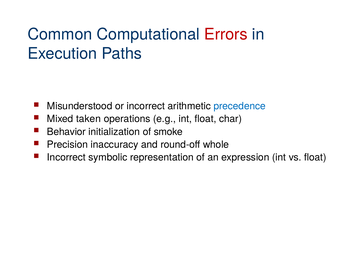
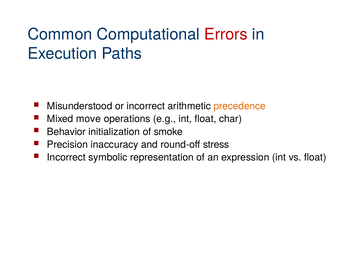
precedence colour: blue -> orange (240, 106)
taken: taken -> move (88, 119)
whole: whole -> stress (216, 144)
